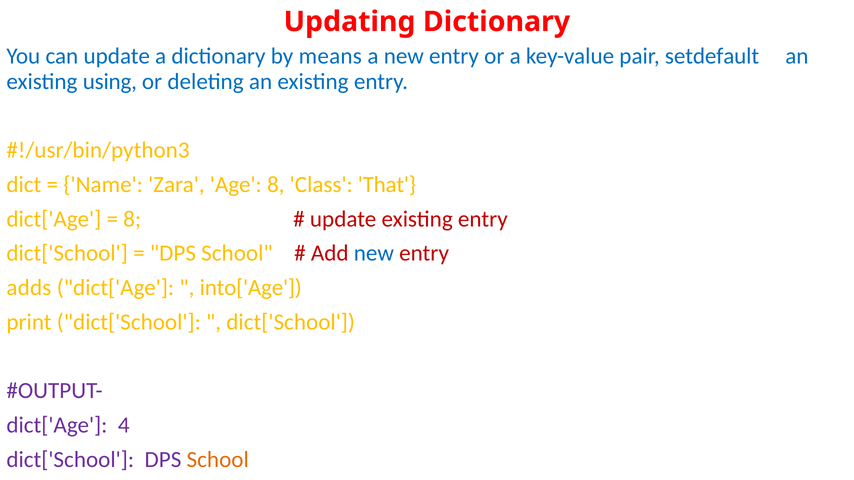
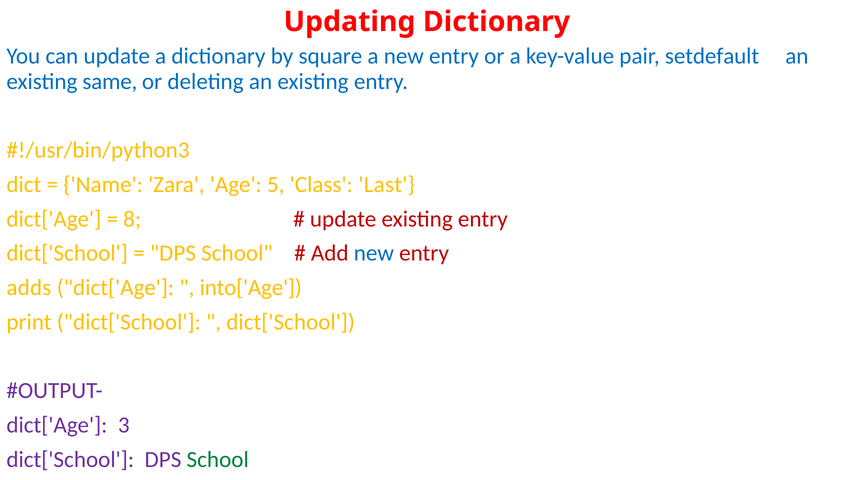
means: means -> square (330, 56)
using: using -> same (110, 82)
Age 8: 8 -> 5 (276, 185)
That: That -> Last (387, 185)
4: 4 -> 3 (124, 425)
School colour: orange -> green (218, 460)
